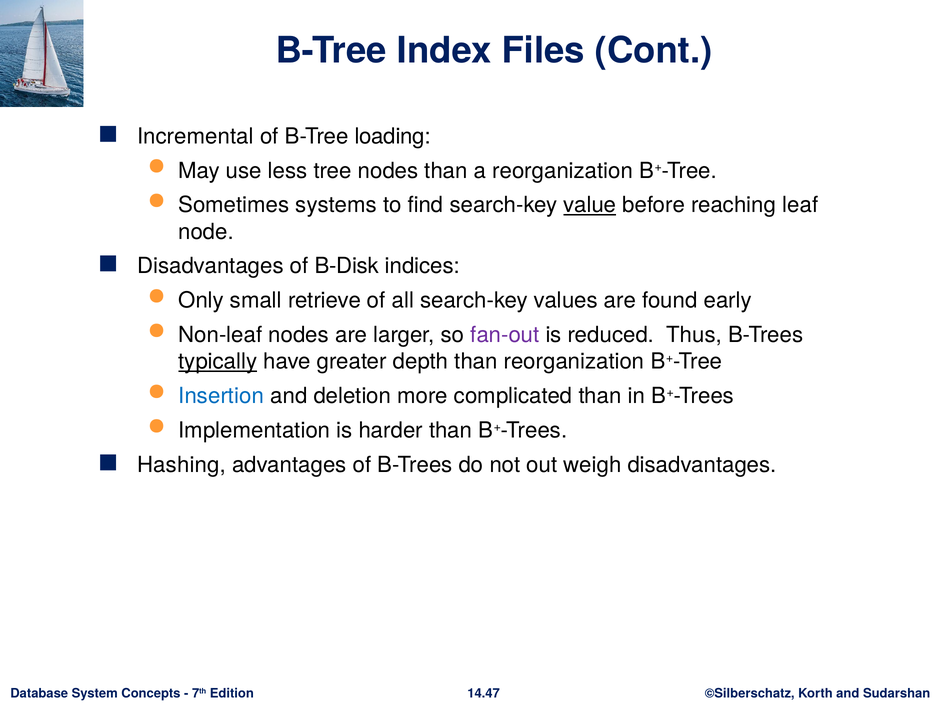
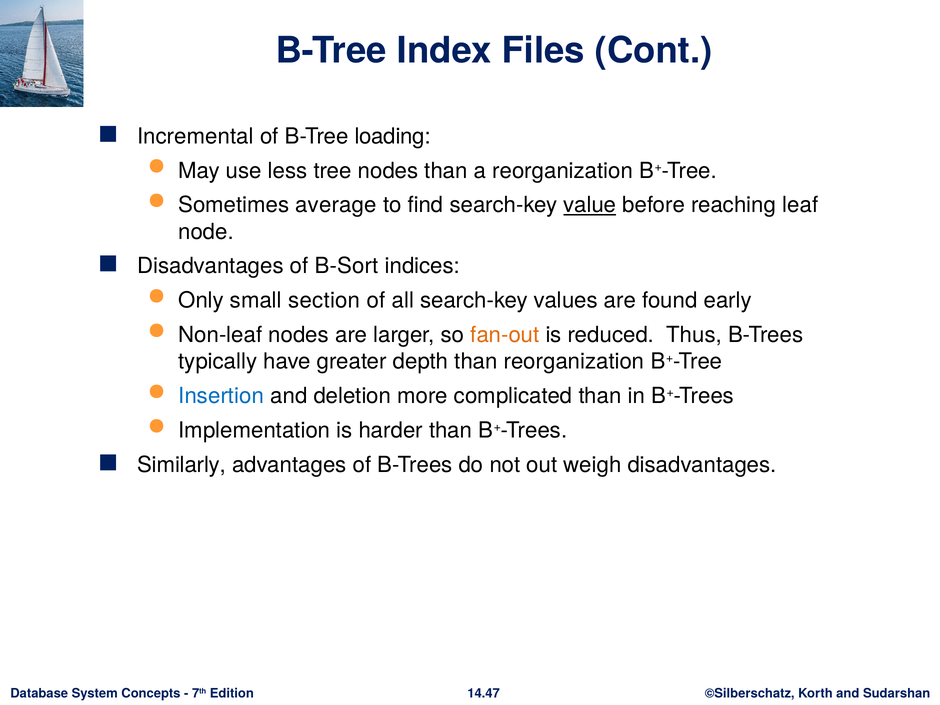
systems: systems -> average (336, 205)
B-Disk: B-Disk -> B-Sort (346, 266)
retrieve: retrieve -> section (324, 301)
fan-out colour: purple -> orange (505, 335)
typically underline: present -> none (218, 362)
Hashing: Hashing -> Similarly (182, 465)
